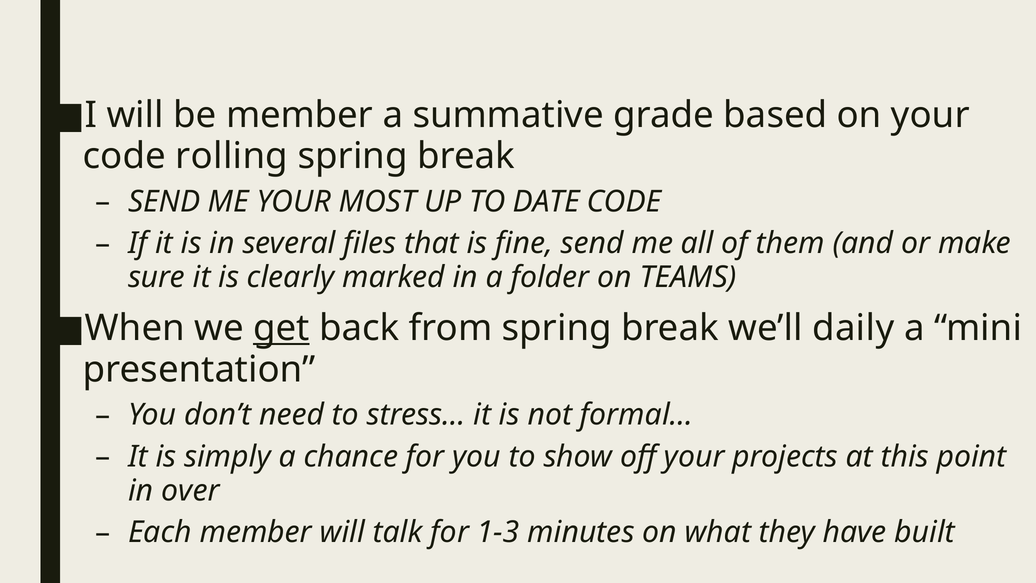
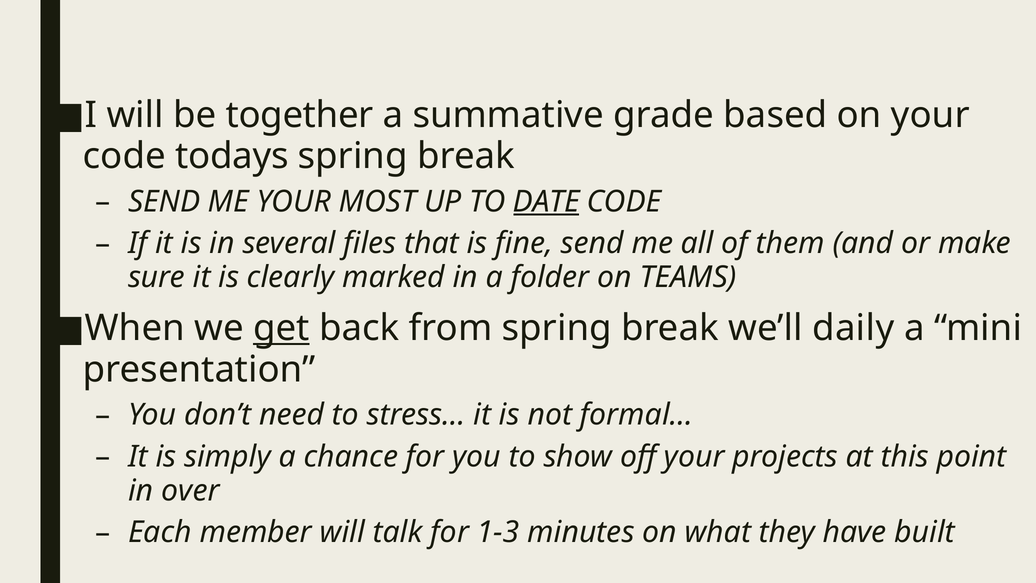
be member: member -> together (300, 115)
rolling: rolling -> todays (232, 156)
DATE underline: none -> present (546, 202)
